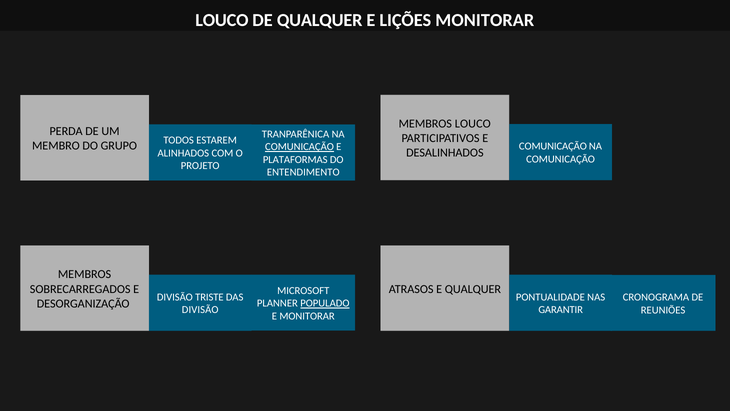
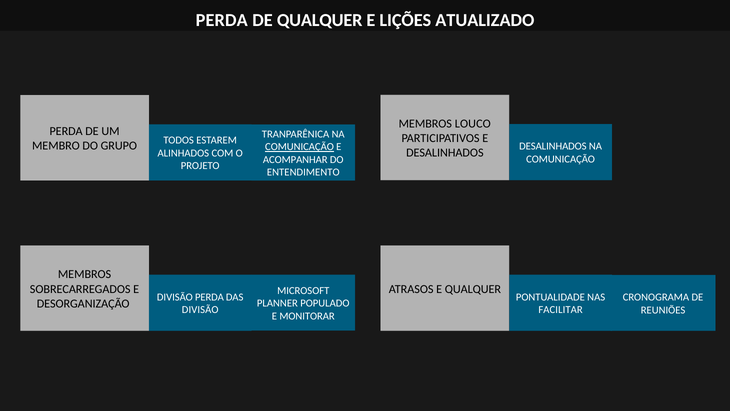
LOUCO: LOUCO -> PERDA (222, 20)
LIÇÕES MONITORAR: MONITORAR -> ATUALIZADO (485, 20)
COMUNICAÇÃO: COMUNICAÇÃO -> DESALINHADOS (553, 146)
PLATAFORMAS: PLATAFORMAS -> ACOMPANHAR (295, 160)
DIVISÃO TRISTE: TRISTE -> PERDA (209, 297)
POPULADO underline: present -> none (325, 303)
GARANTIR: GARANTIR -> FACILITAR (561, 310)
